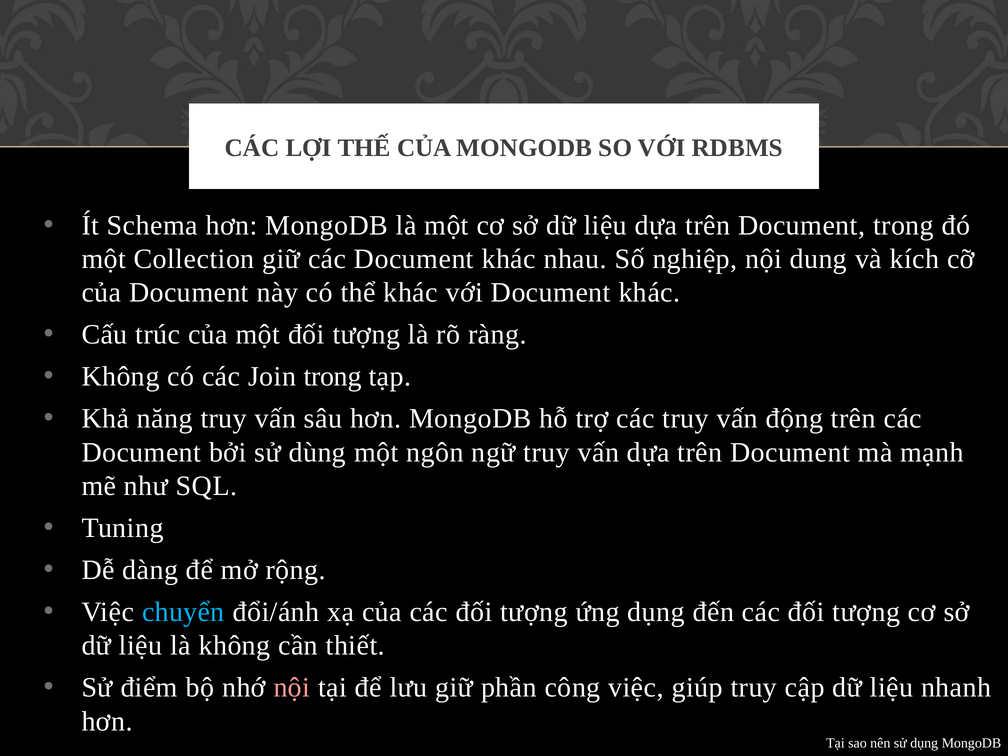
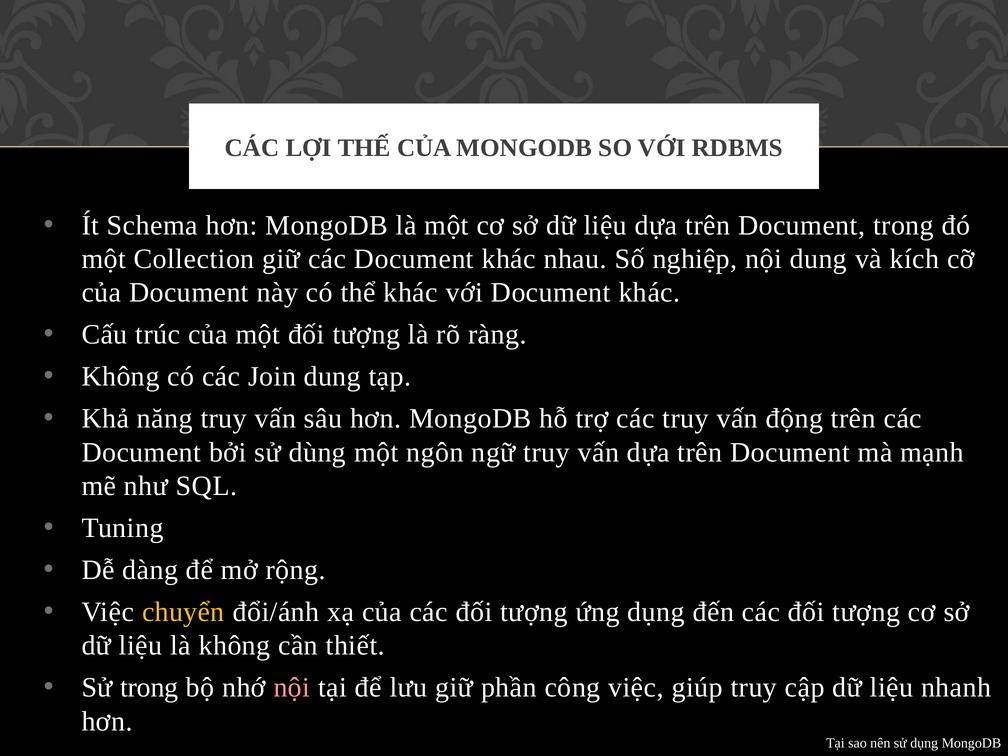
Join trong: trong -> dung (332, 377)
chuyển colour: light blue -> yellow (183, 612)
Sử điểm: điểm -> trong (149, 688)
